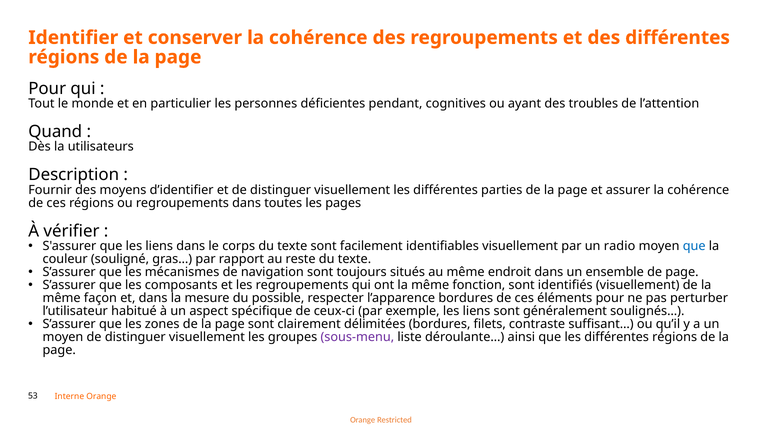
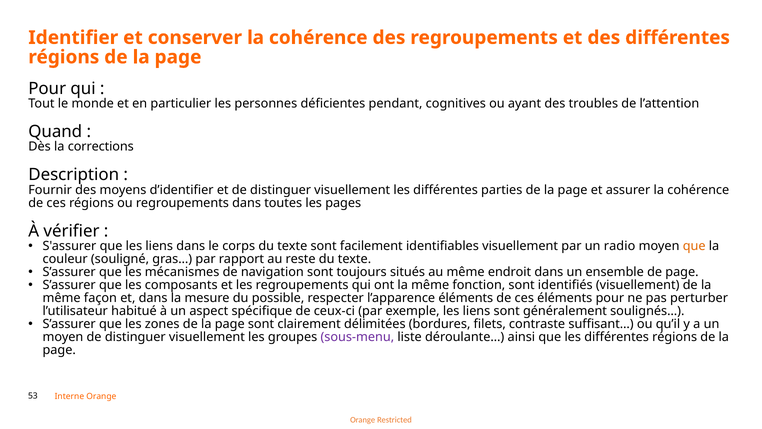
utilisateurs: utilisateurs -> corrections (101, 147)
que colour: blue -> orange (694, 246)
l’apparence bordures: bordures -> éléments (466, 298)
